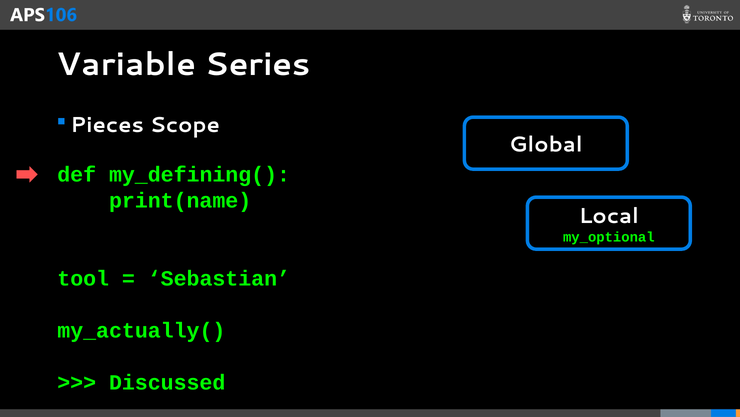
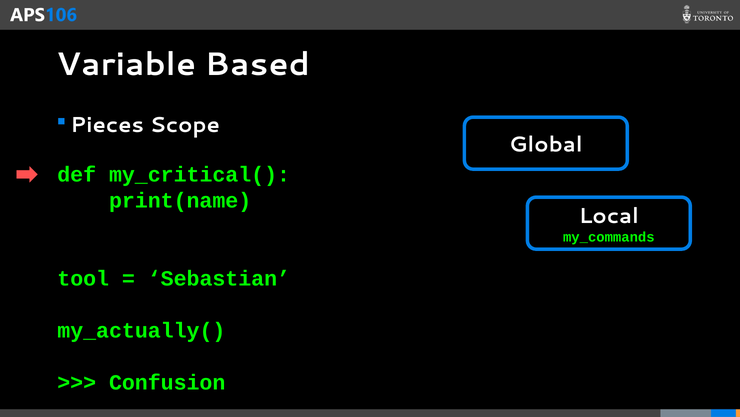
Series: Series -> Based (258, 64)
my_defining(: my_defining( -> my_critical( (200, 174)
my_optional: my_optional -> my_commands (609, 237)
Discussed: Discussed -> Confusion (167, 382)
